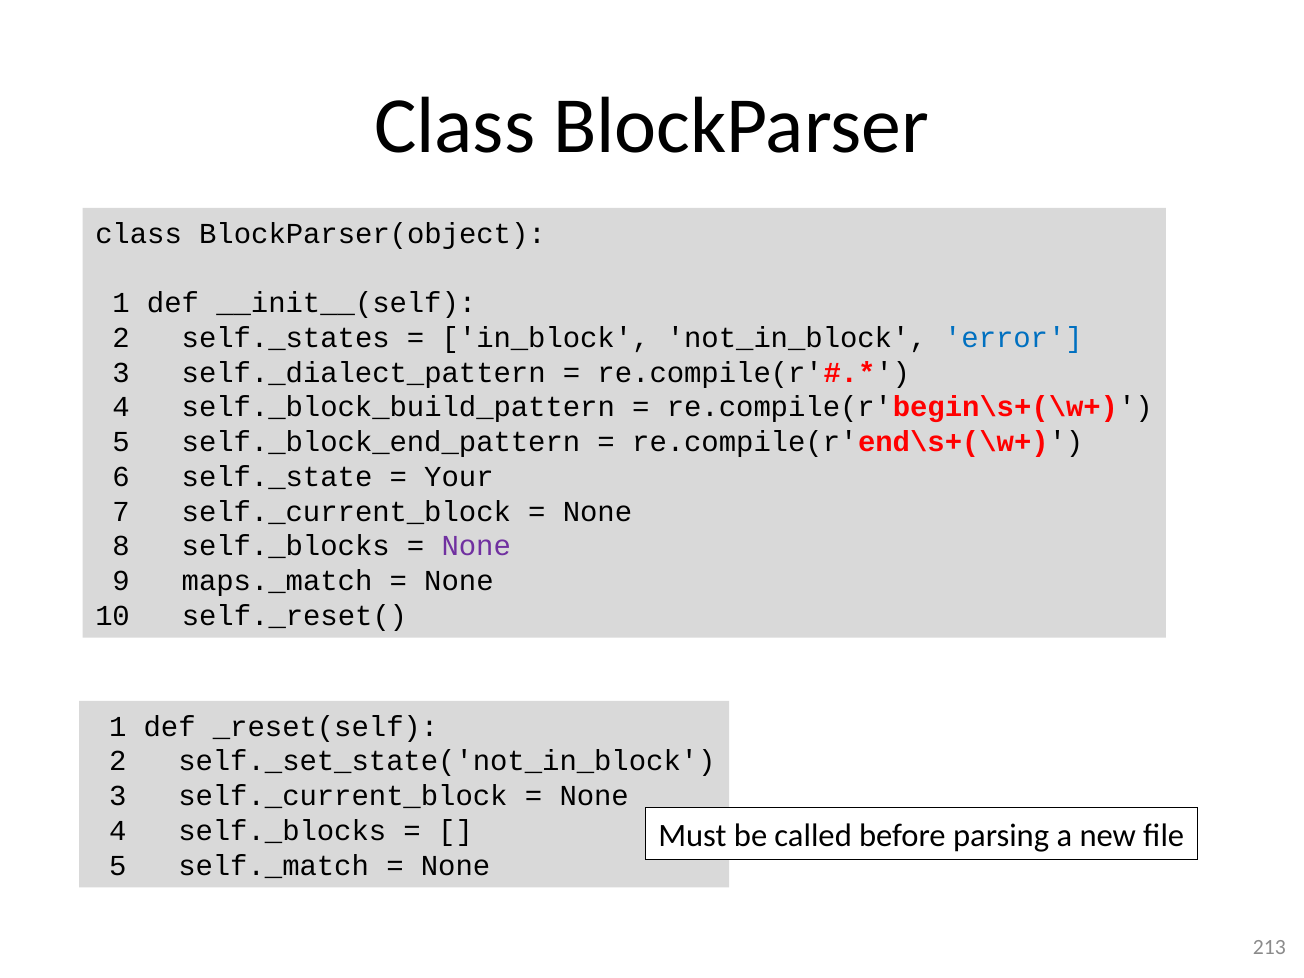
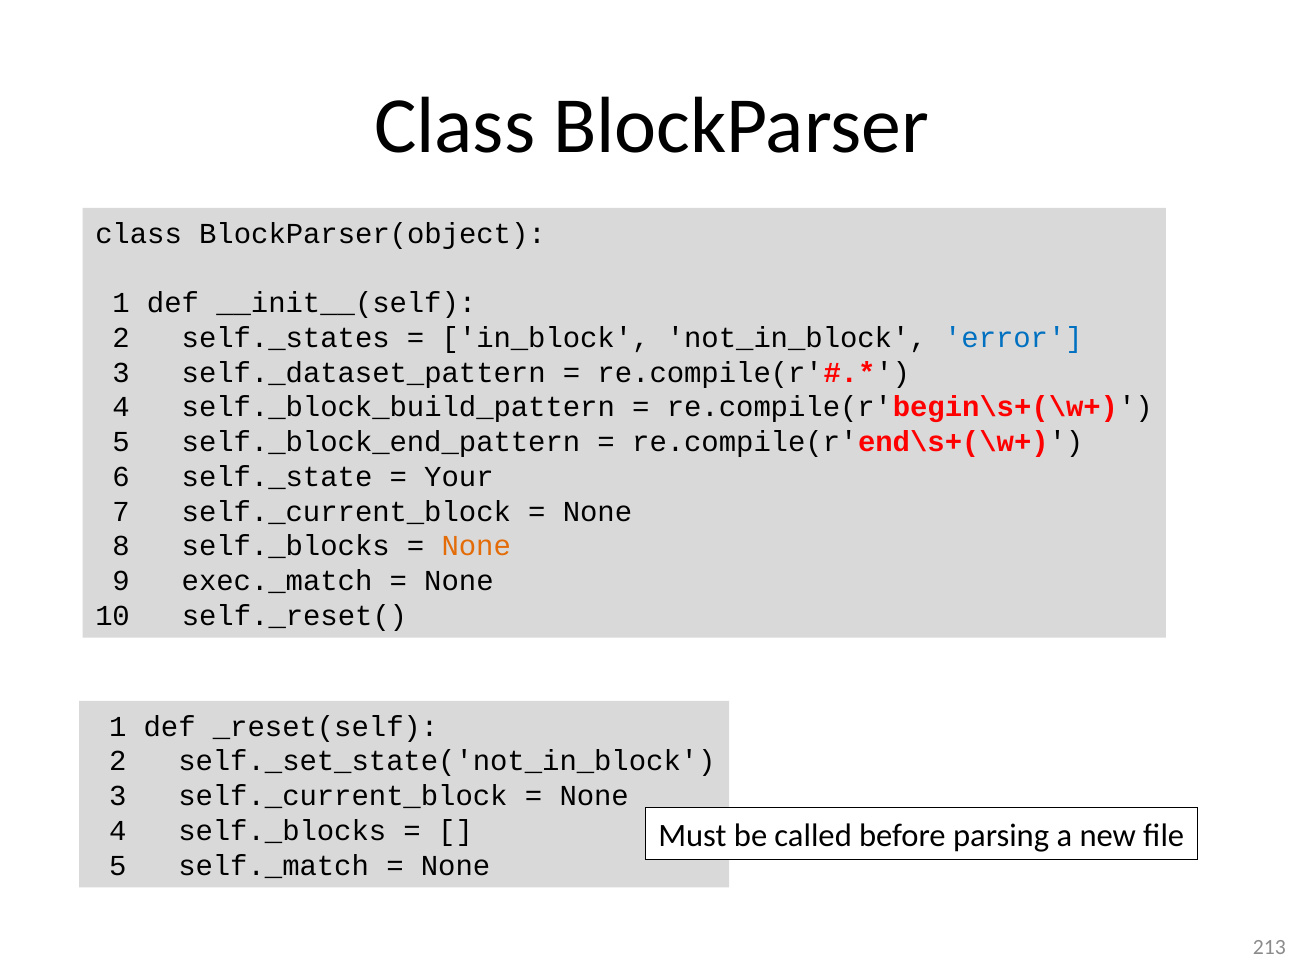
self._dialect_pattern: self._dialect_pattern -> self._dataset_pattern (364, 373)
None colour: purple -> orange (476, 546)
maps._match: maps._match -> exec._match (277, 581)
